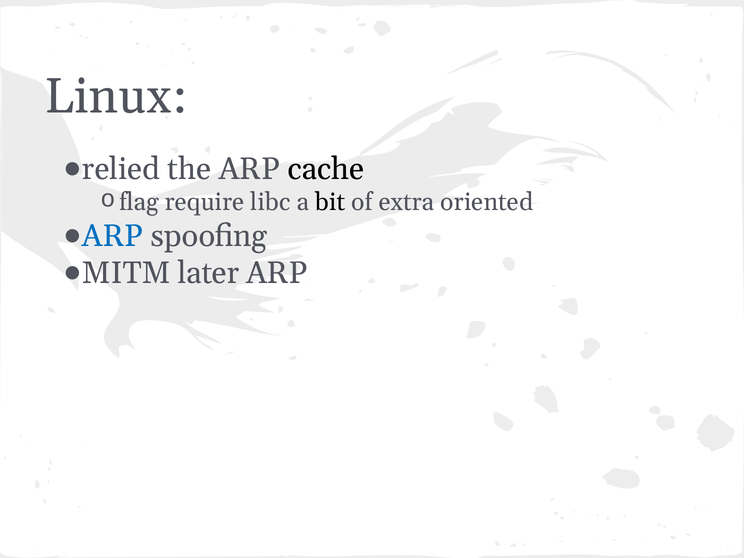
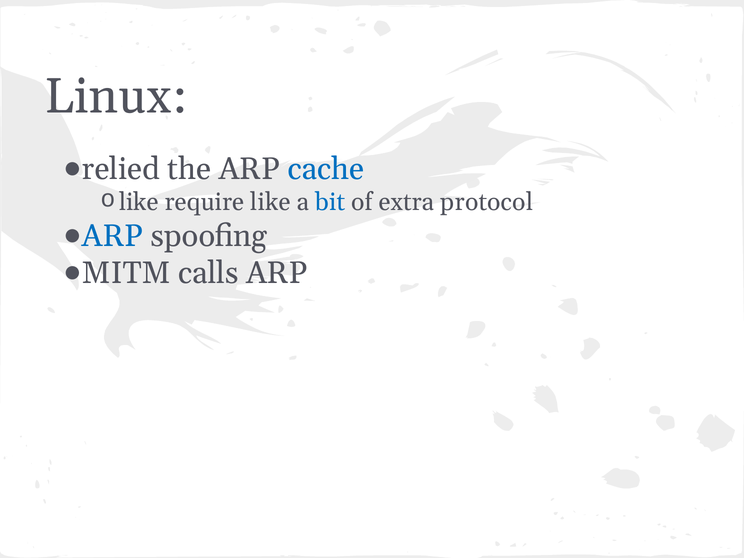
cache colour: black -> blue (326, 169)
flag: flag -> like (139, 202)
require libc: libc -> like (271, 202)
bit colour: black -> blue (330, 202)
oriented: oriented -> protocol (487, 202)
later: later -> calls (208, 273)
